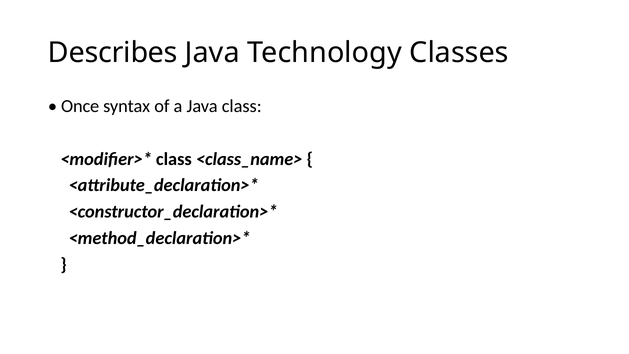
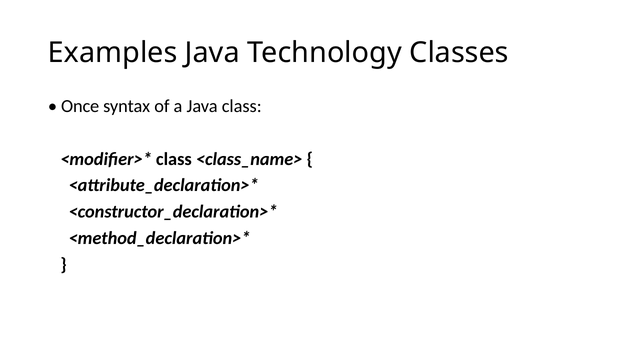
Describes: Describes -> Examples (113, 53)
